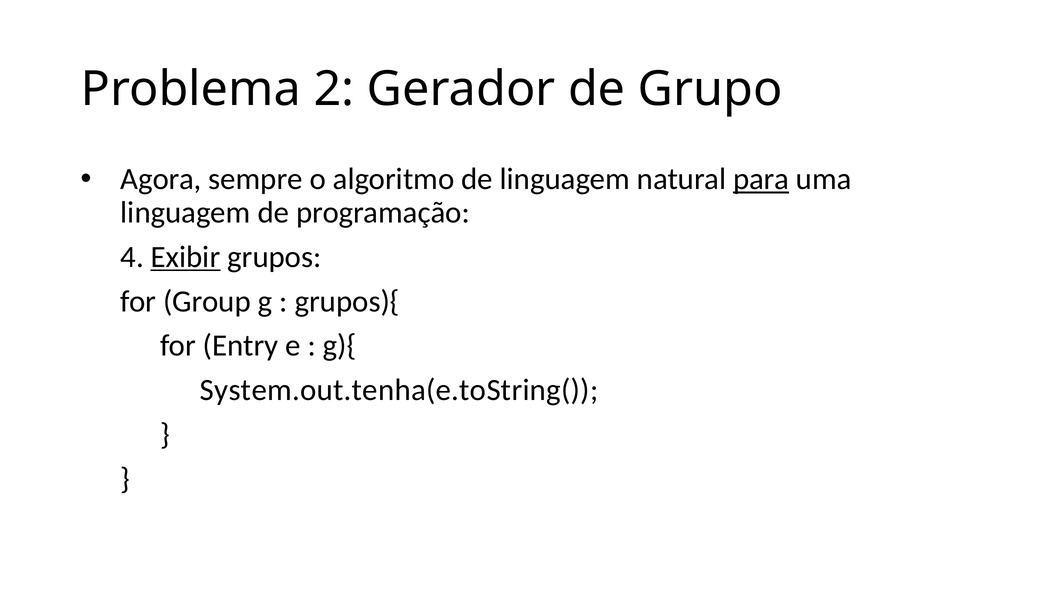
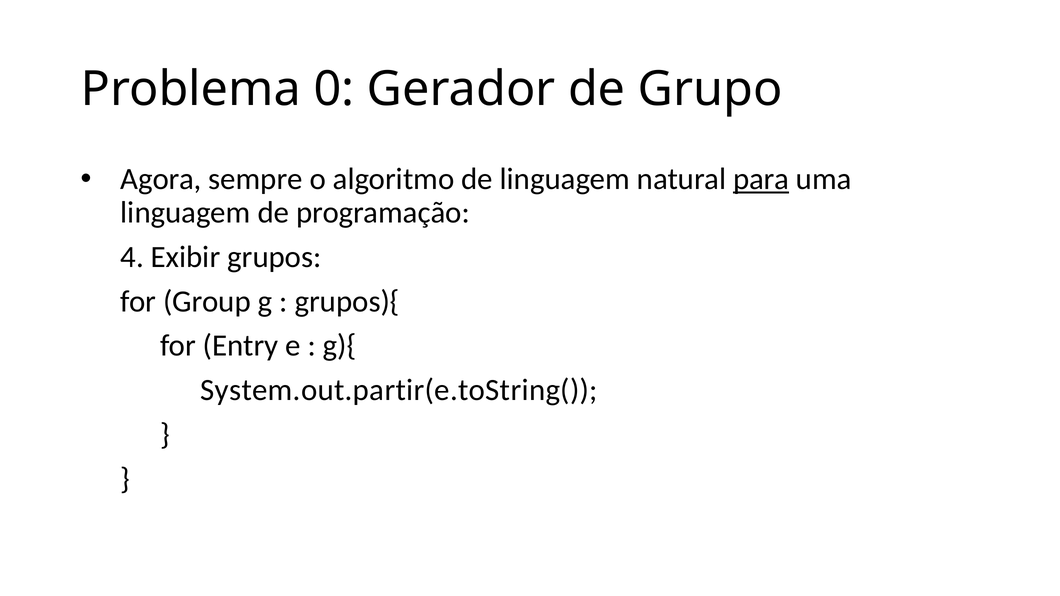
2: 2 -> 0 (334, 89)
Exibir underline: present -> none (186, 257)
System.out.tenha(e.toString(: System.out.tenha(e.toString( -> System.out.partir(e.toString( (399, 390)
